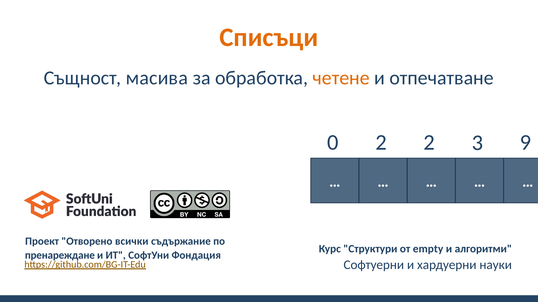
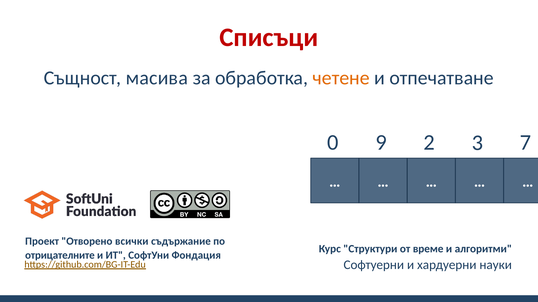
Списъци colour: orange -> red (269, 37)
0 2: 2 -> 9 (381, 143)
9: 9 -> 7 (526, 143)
empty: empty -> време (428, 249)
пренареждане: пренареждане -> отрицателните (60, 256)
